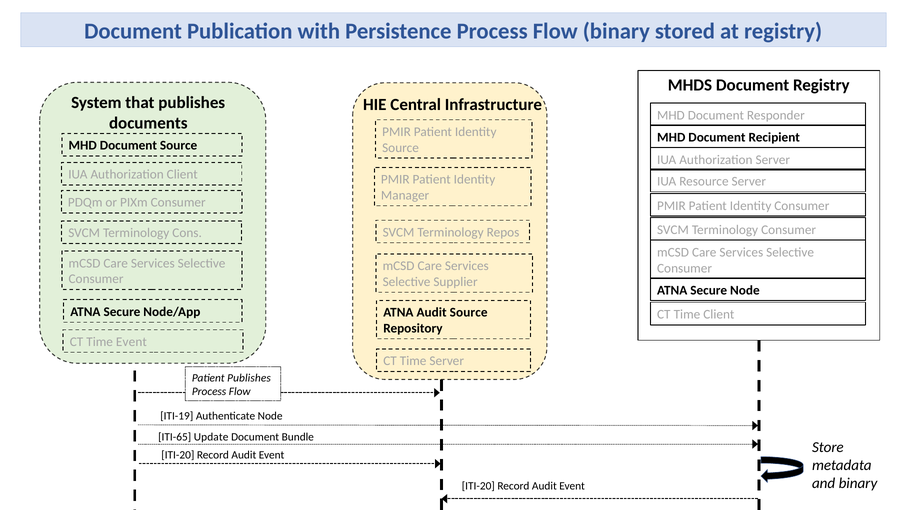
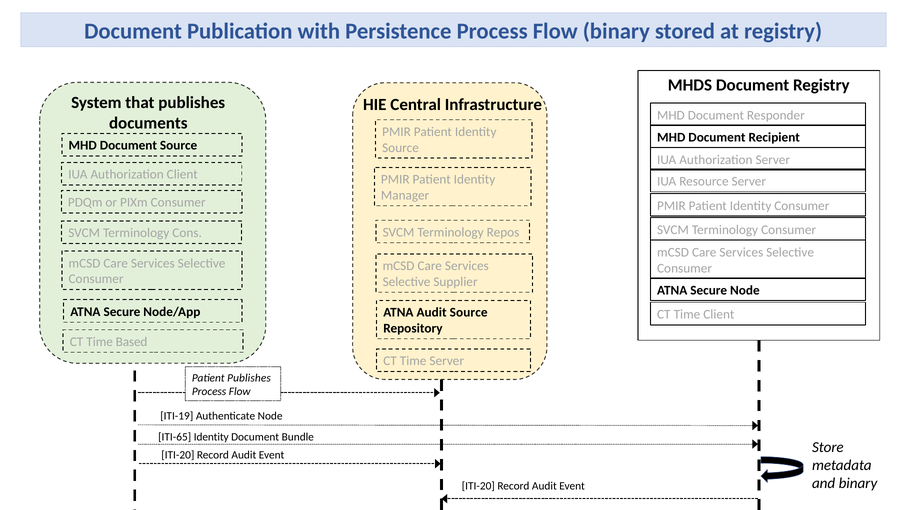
Time Event: Event -> Based (132, 342)
ITI-65 Update: Update -> Identity (211, 437)
